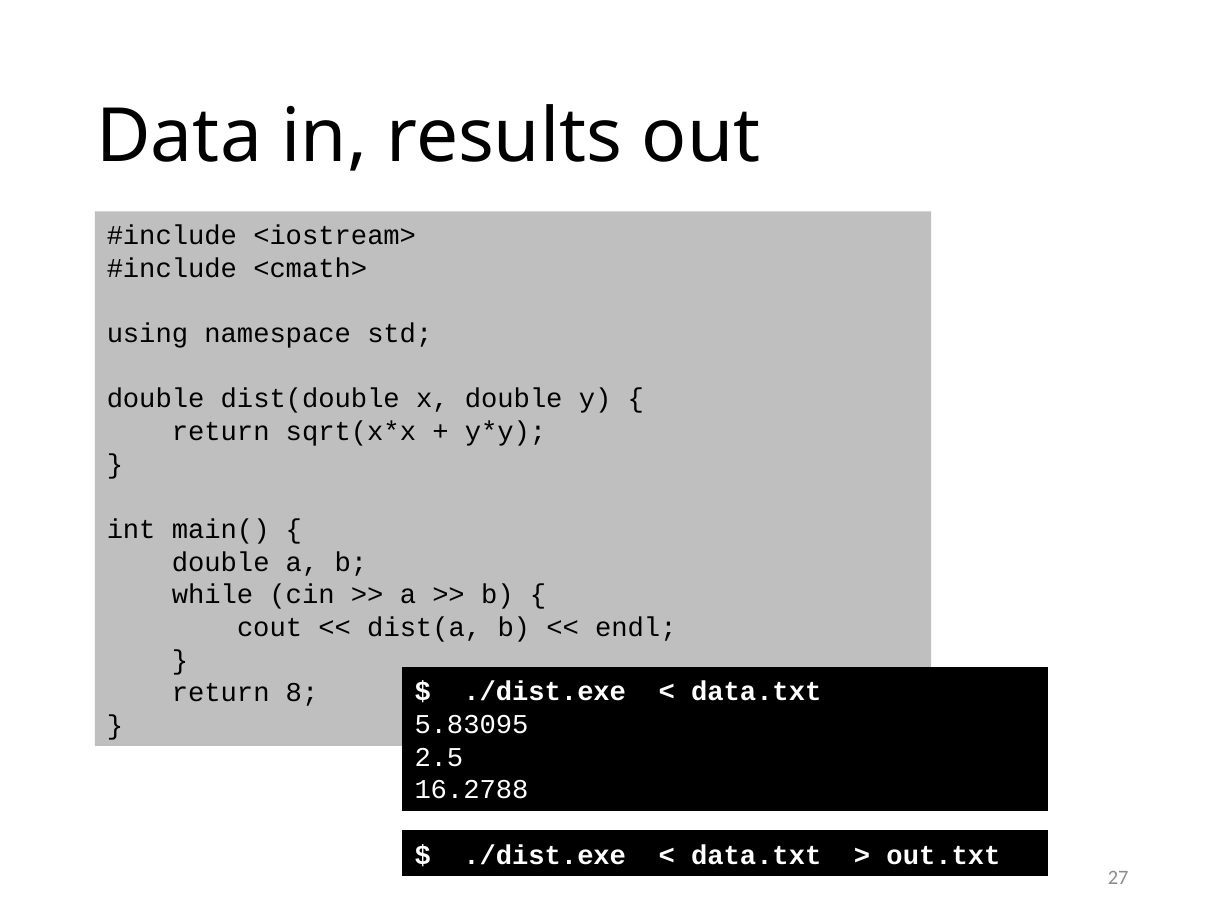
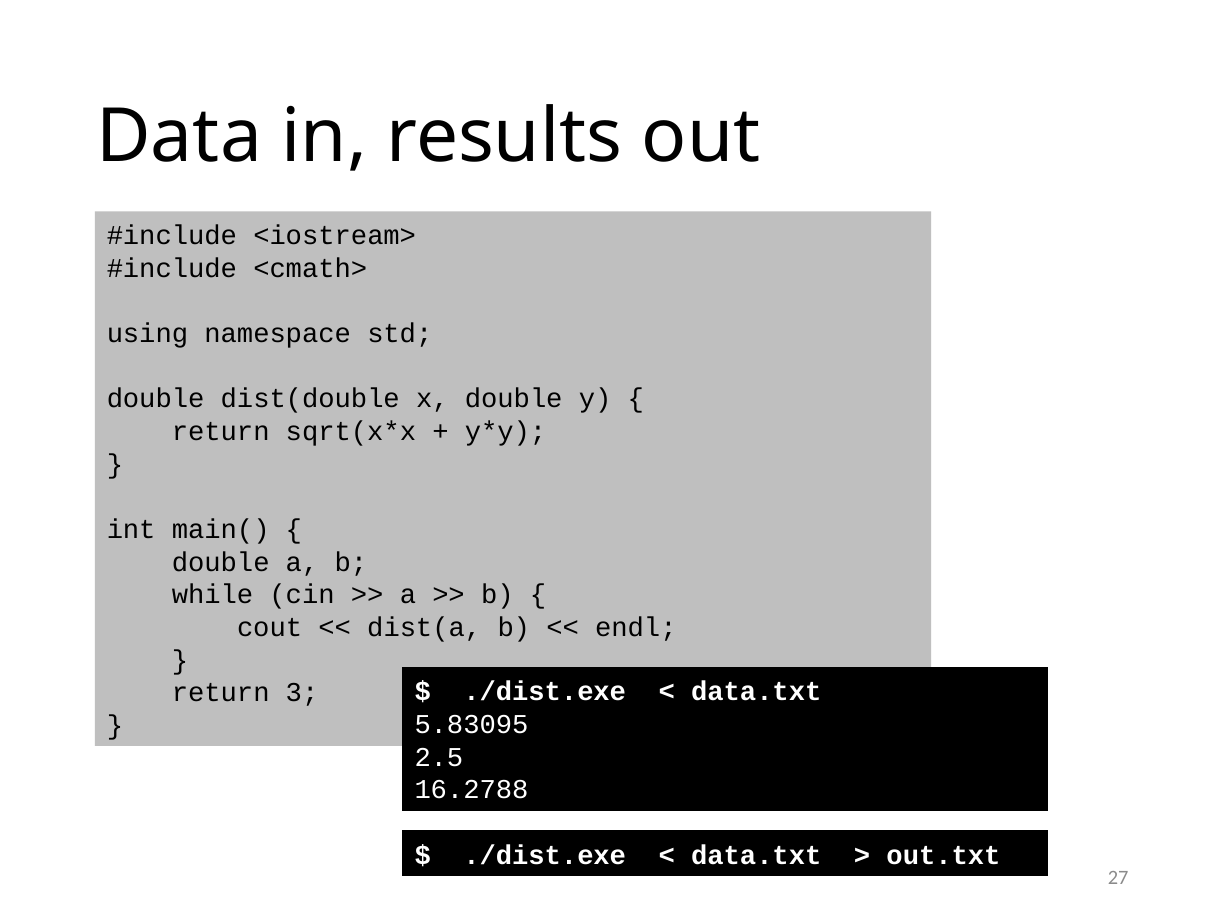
8: 8 -> 3 (302, 693)
